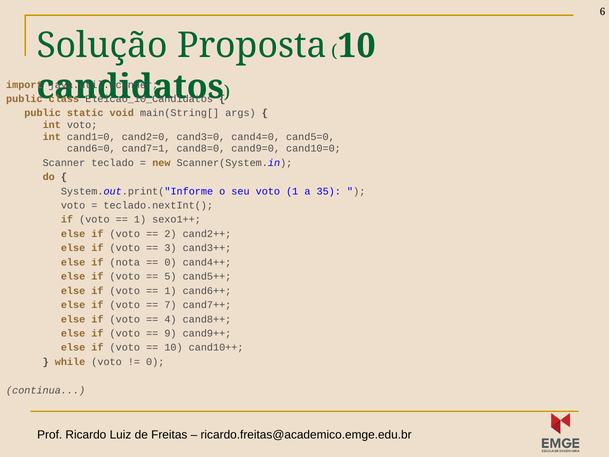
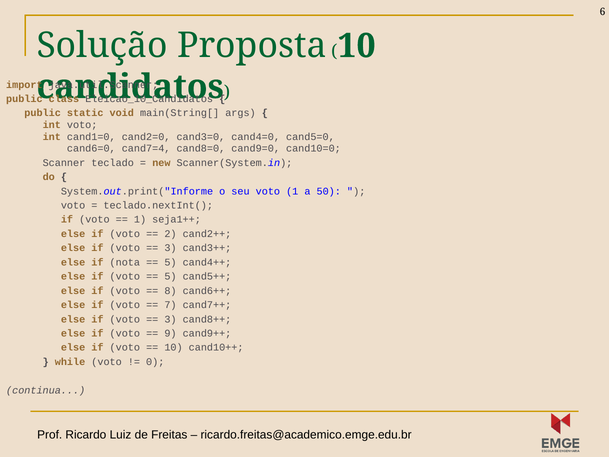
cand7=1: cand7=1 -> cand7=4 (146, 148)
35: 35 -> 50 (329, 191)
sexo1++: sexo1++ -> seja1++ (177, 219)
0: 0 -> 5 (170, 262)
1: 1 -> 8 (170, 291)
4: 4 -> 3 (170, 319)
